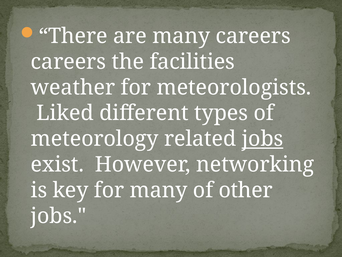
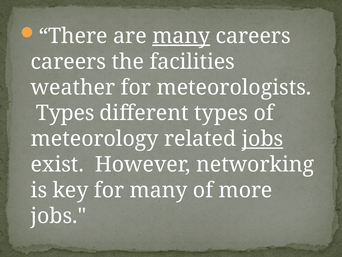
many underline: none -> present (181, 36)
Liked: Liked -> Types (65, 113)
other: other -> more (246, 190)
